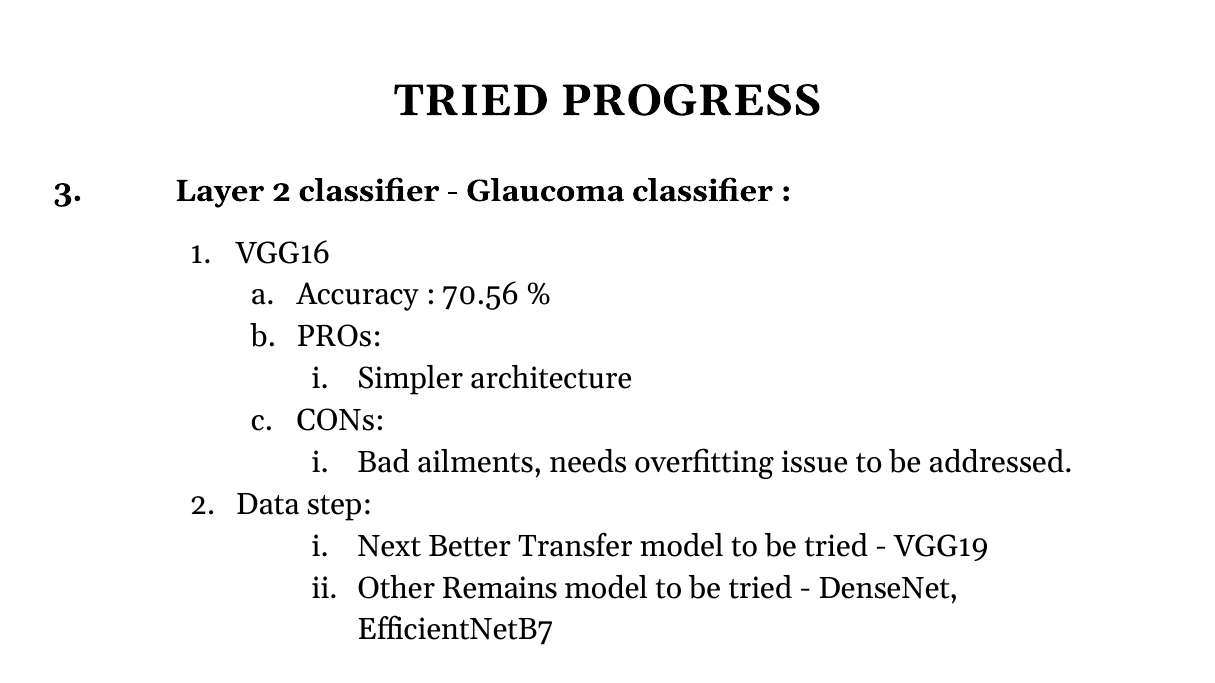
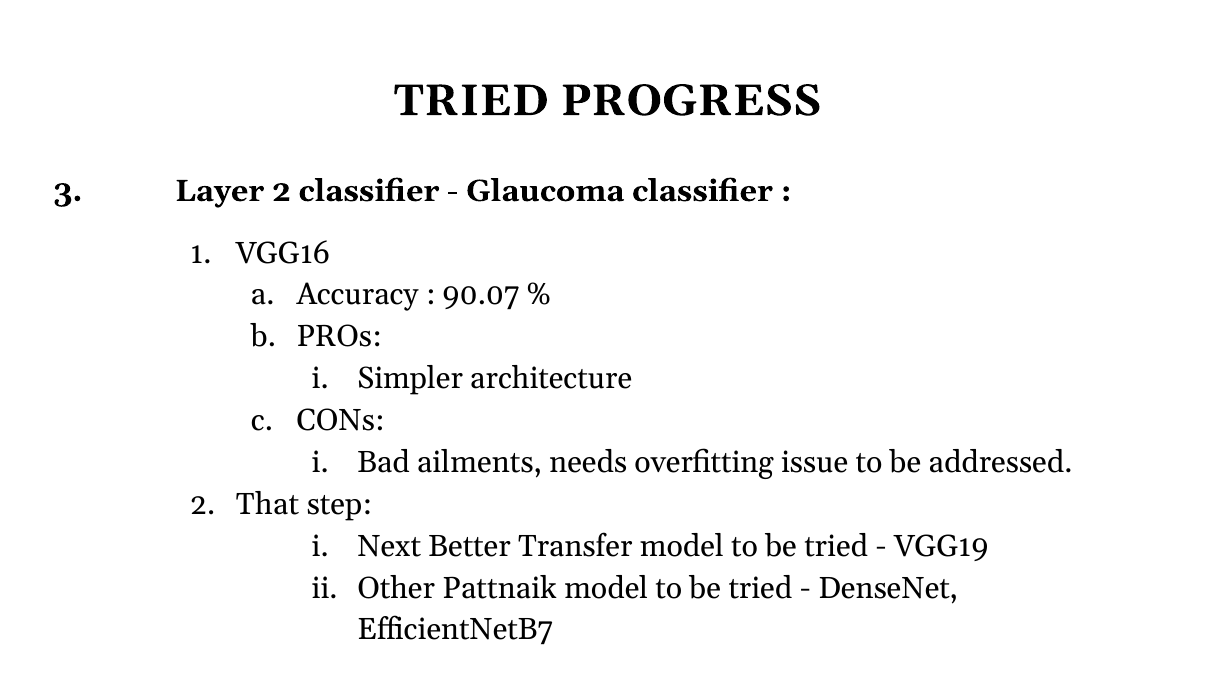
70.56: 70.56 -> 90.07 (481, 295)
Data: Data -> That (268, 505)
Remains: Remains -> Pattnaik (500, 588)
